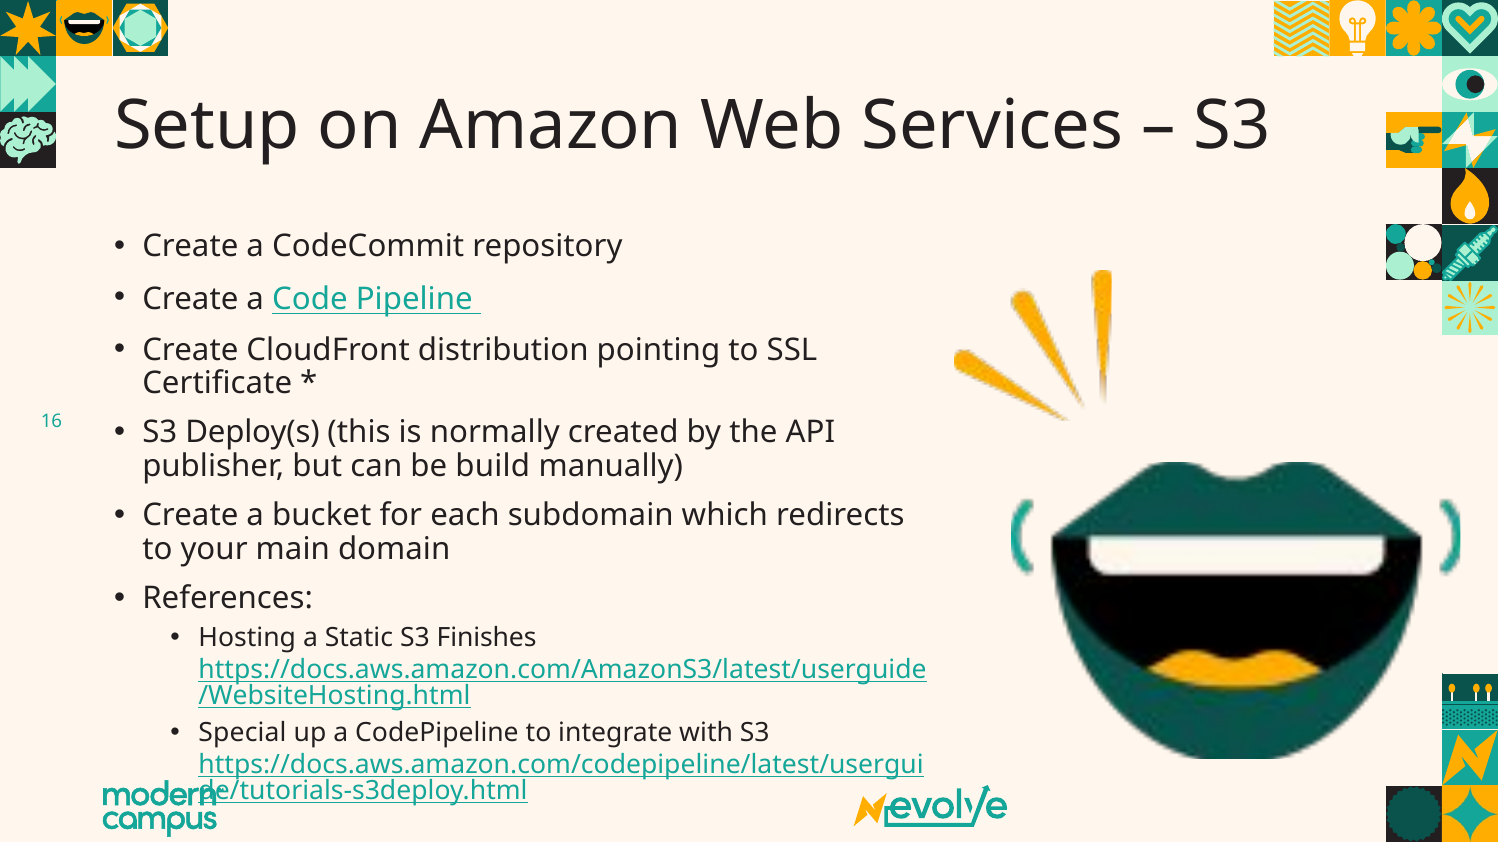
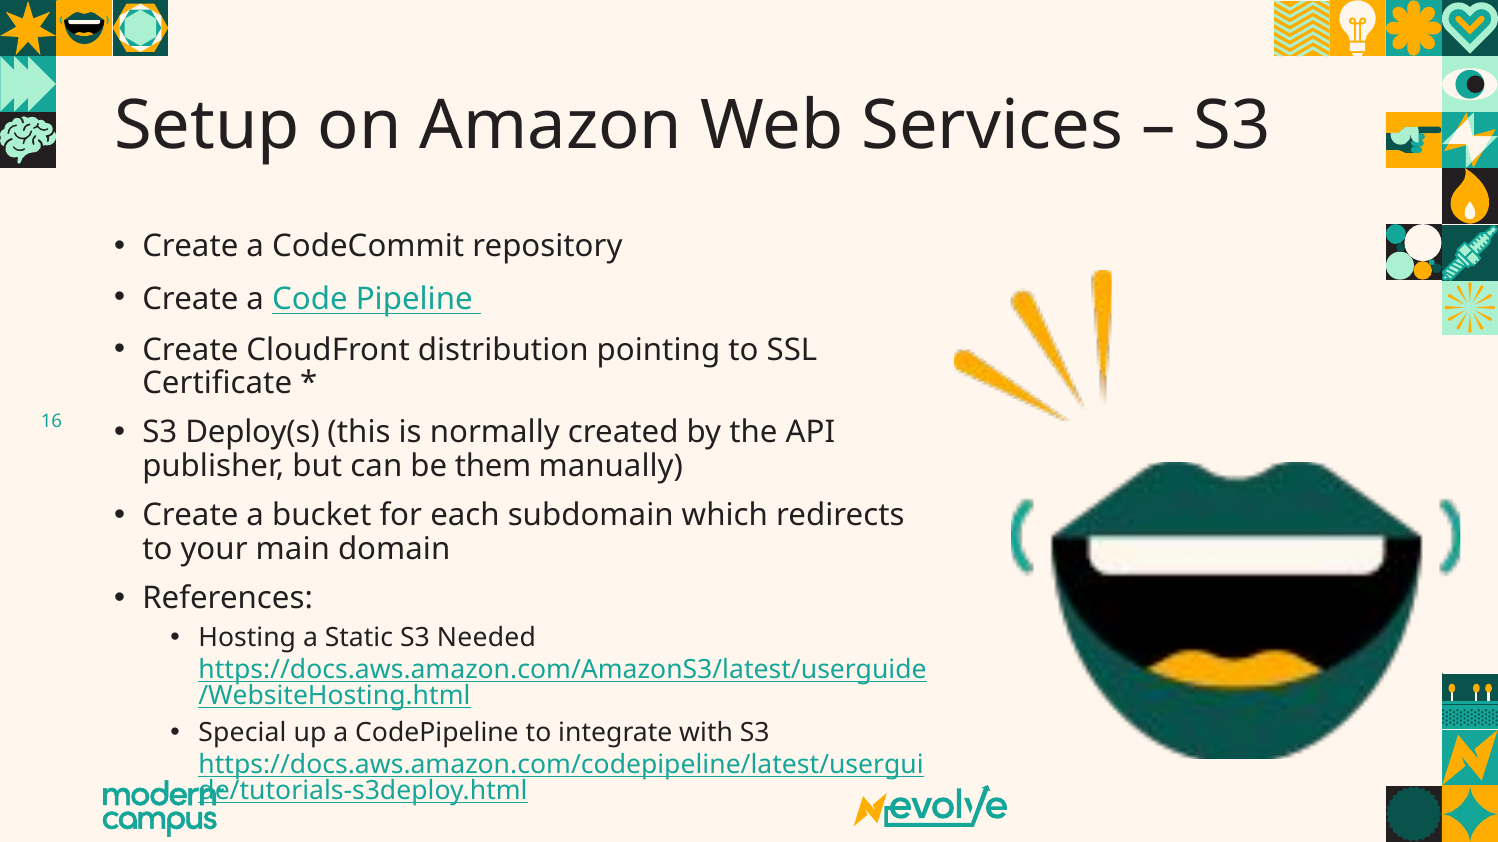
build: build -> them (493, 467)
Finishes: Finishes -> Needed (486, 638)
